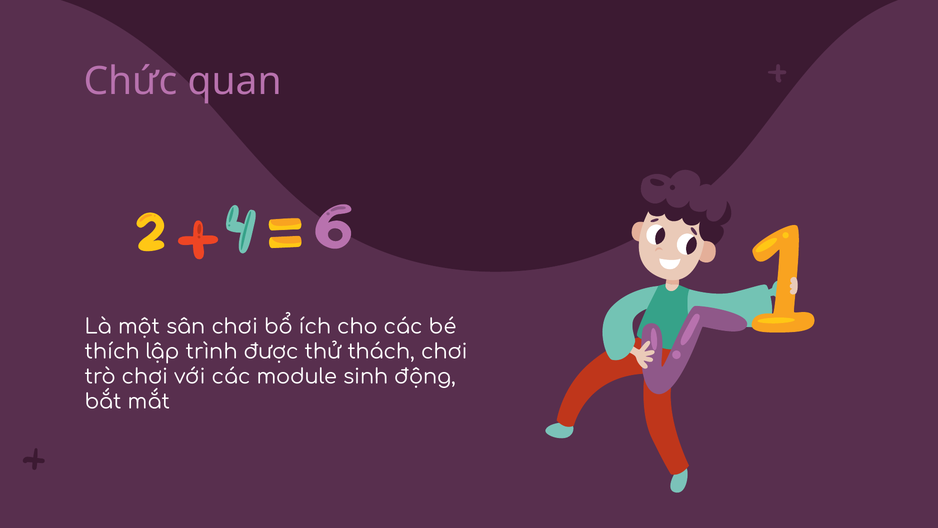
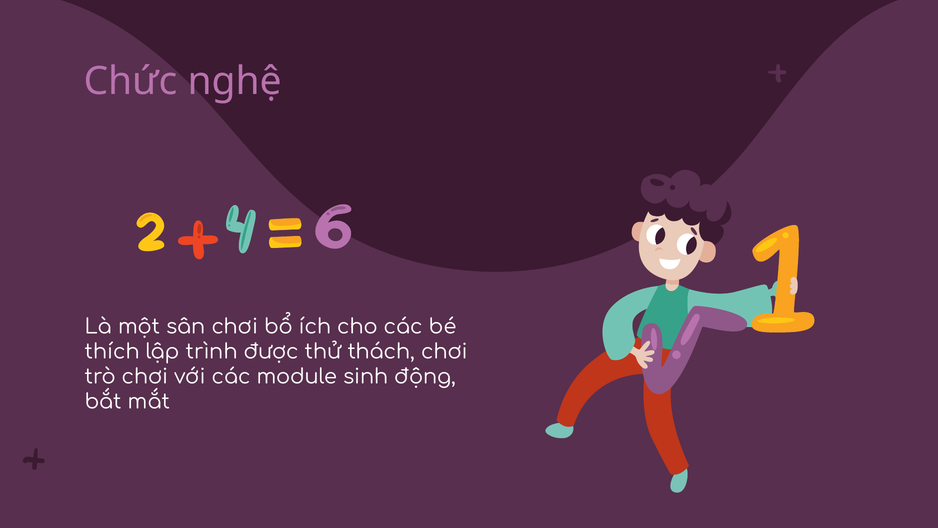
quan: quan -> nghệ (235, 81)
